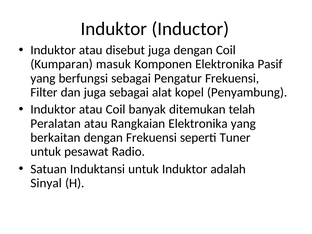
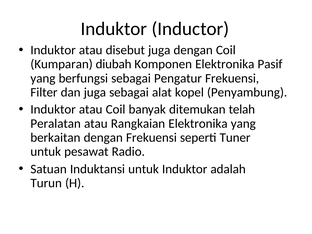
masuk: masuk -> diubah (114, 64)
Sinyal: Sinyal -> Turun (46, 183)
